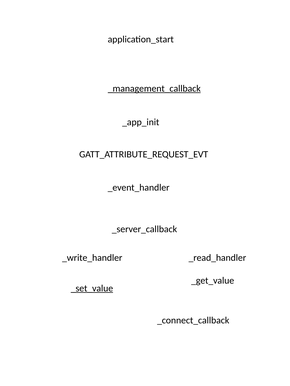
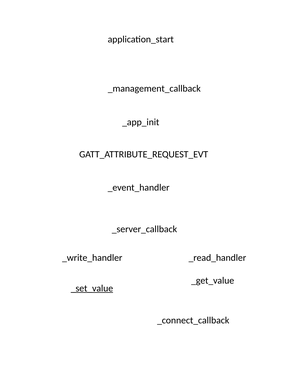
_management_callback underline: present -> none (154, 89)
